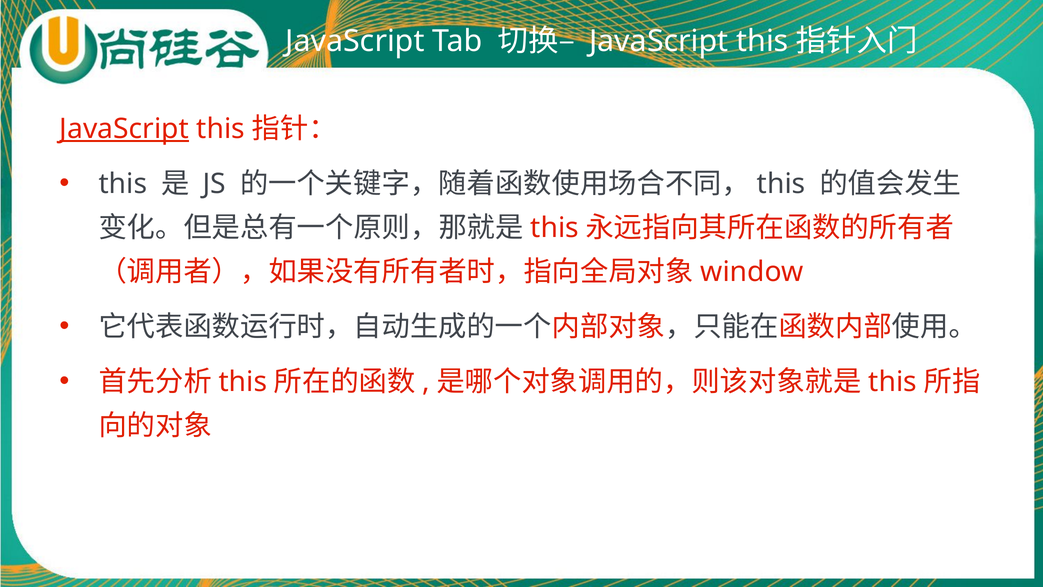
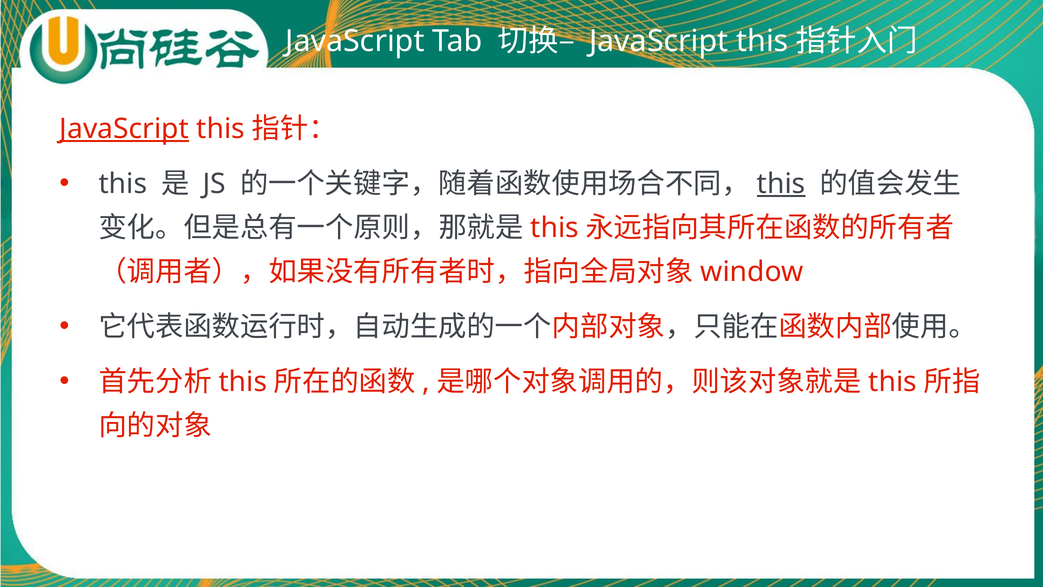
this underline: none -> present (781, 184)
